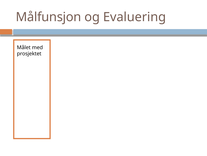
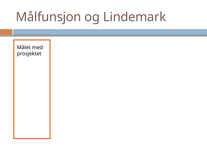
Evaluering: Evaluering -> Lindemark (135, 17)
